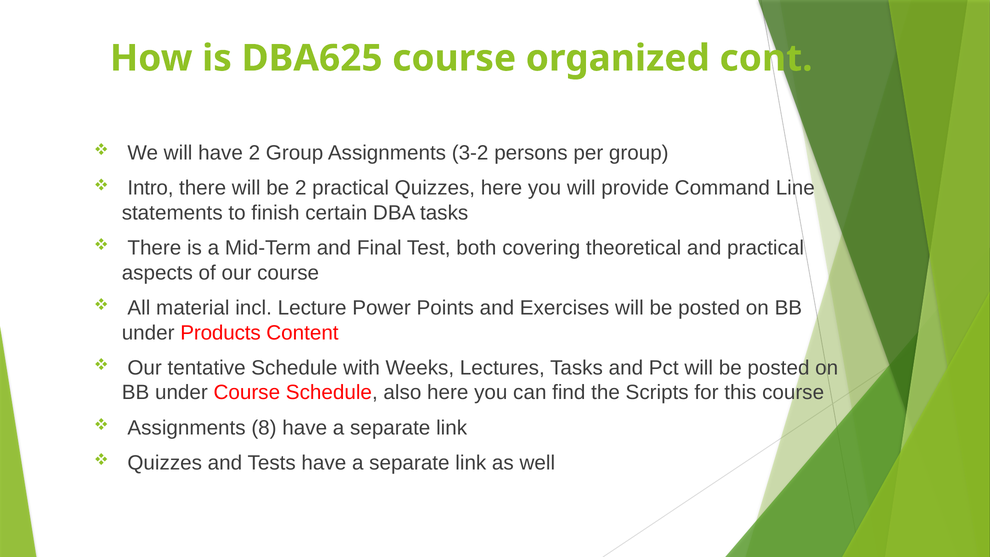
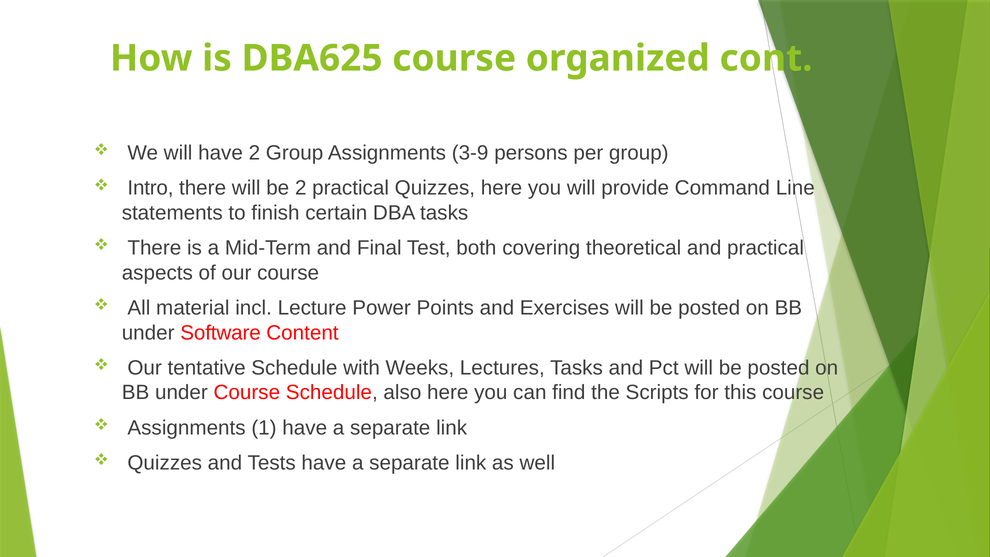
3-2: 3-2 -> 3-9 (470, 153)
Products: Products -> Software (221, 333)
8: 8 -> 1 (264, 428)
